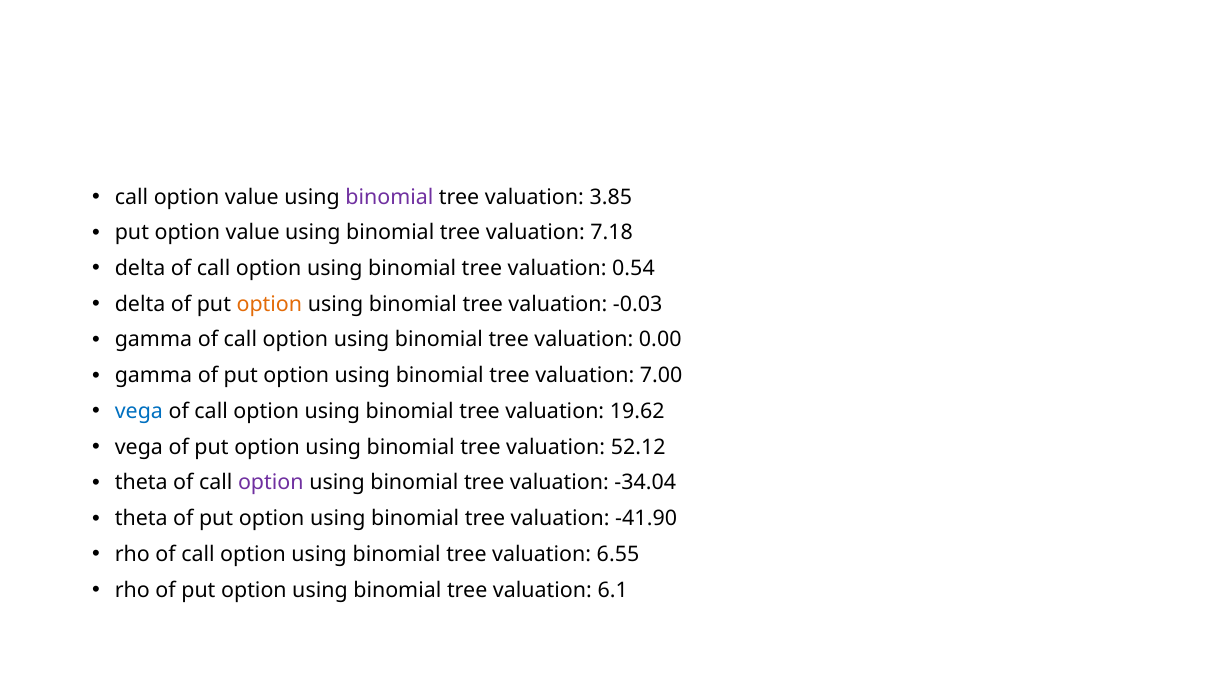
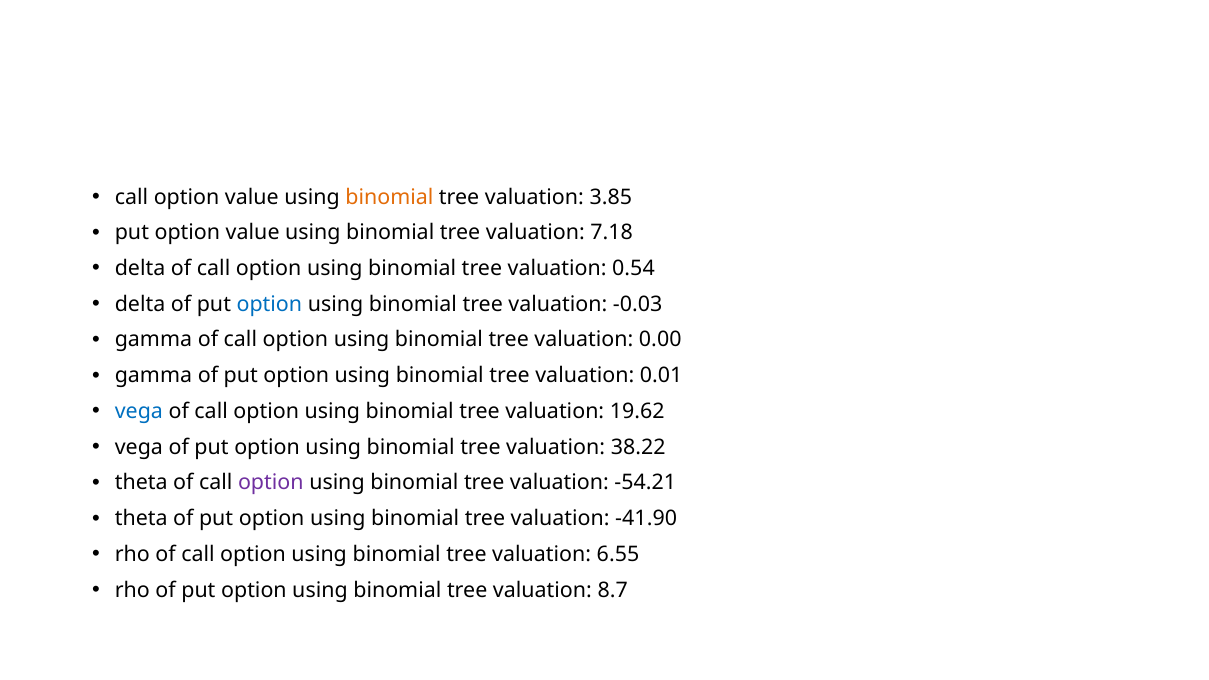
binomial colour: purple -> orange (389, 197)
option colour: orange -> blue (269, 304)
7.00: 7.00 -> 0.01 (661, 376)
52.12: 52.12 -> 38.22 (638, 447)
-34.04: -34.04 -> -54.21 (645, 483)
6.1: 6.1 -> 8.7 (613, 590)
